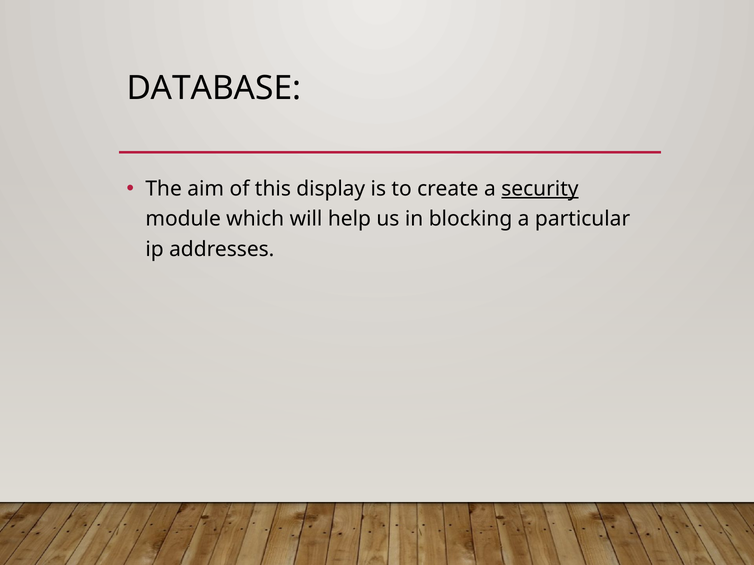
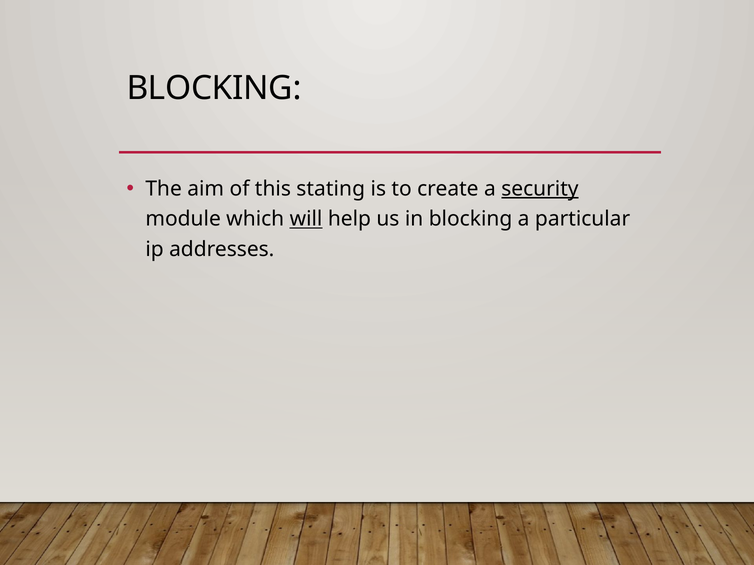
DATABASE: DATABASE -> BLOCKING (214, 88)
display: display -> stating (331, 189)
will underline: none -> present (306, 219)
